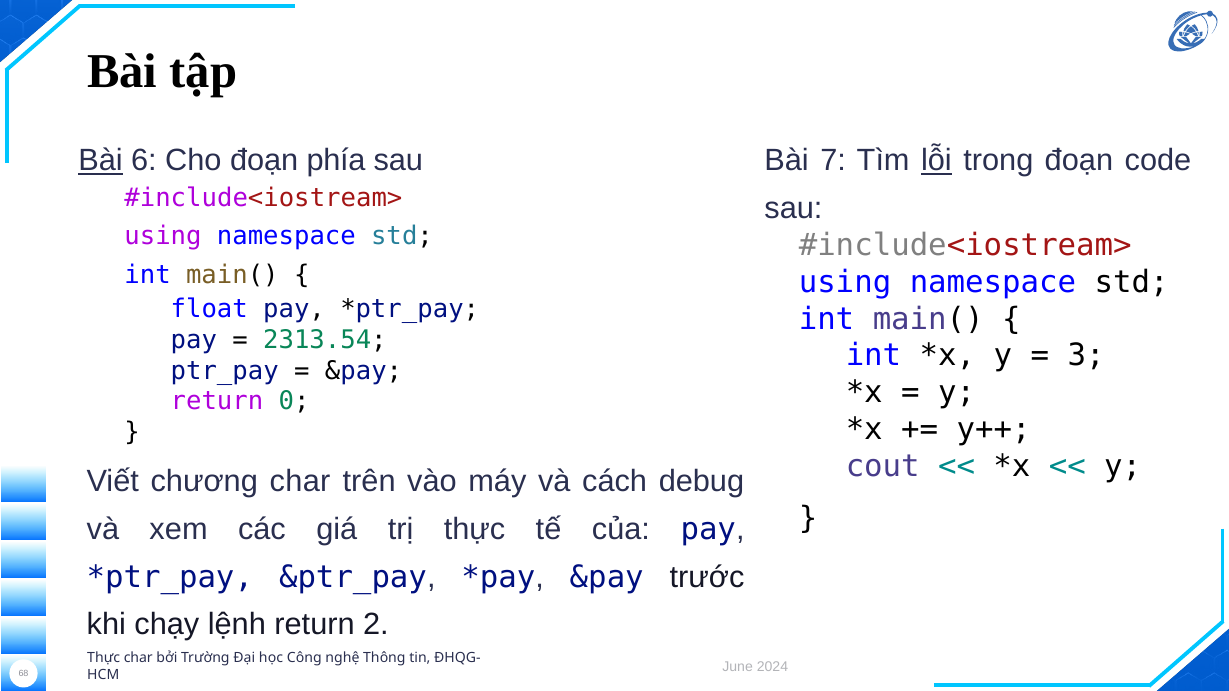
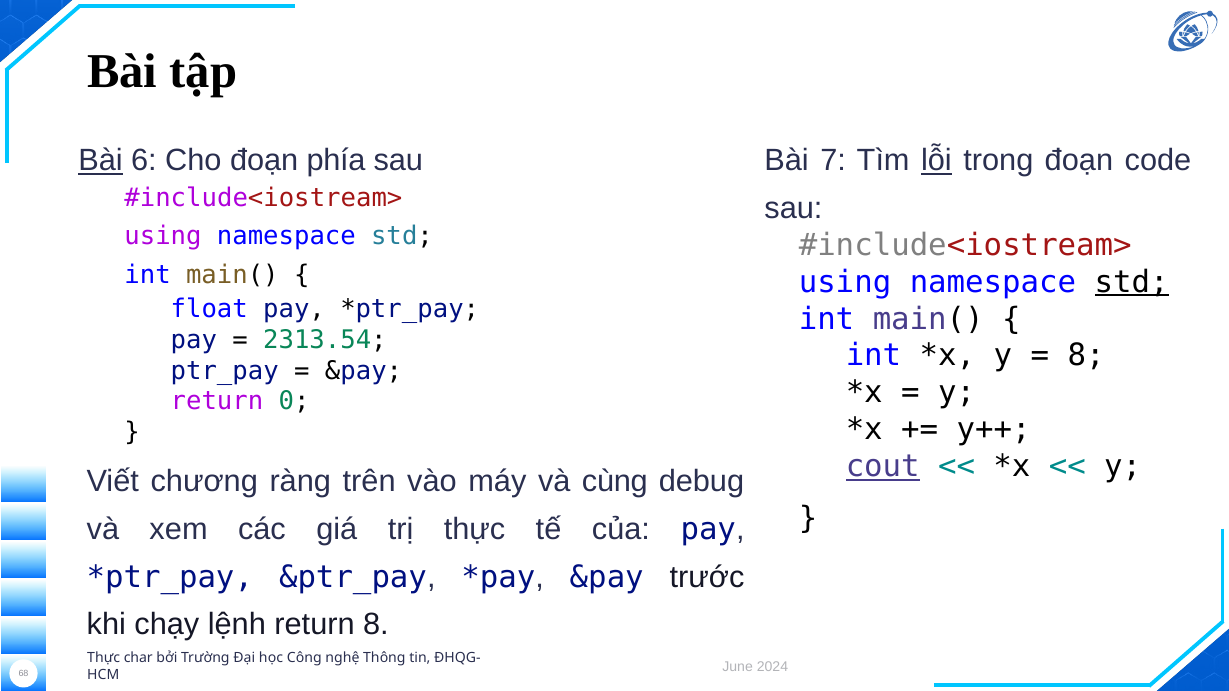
std underline: none -> present (1132, 282)
3: 3 -> 8 (1086, 356)
cout underline: none -> present (883, 467)
chương char: char -> ràng (300, 481)
cách: cách -> cùng (615, 481)
return 2: 2 -> 8 (376, 625)
